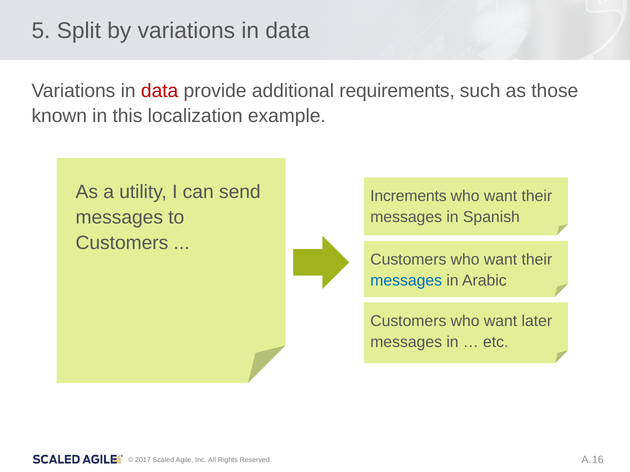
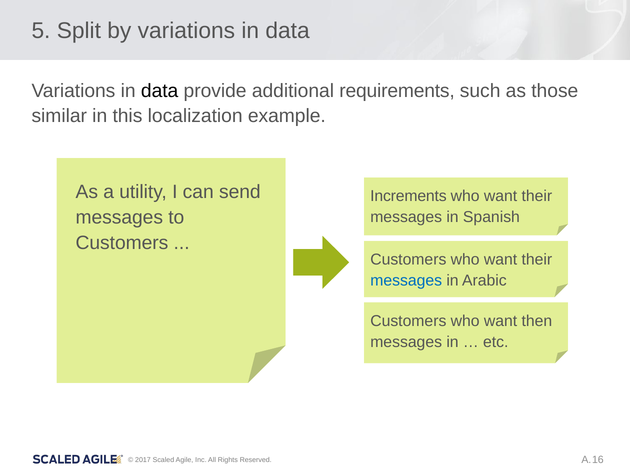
data colour: red -> black (160, 91)
known: known -> similar (59, 116)
later: later -> then (537, 321)
